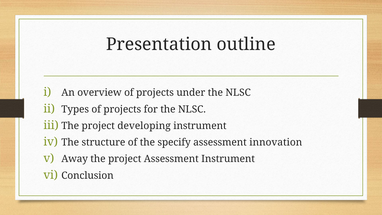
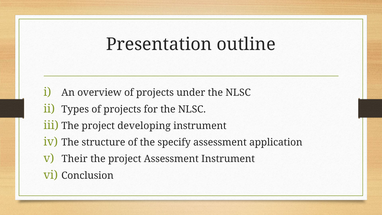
innovation: innovation -> application (276, 142)
Away: Away -> Their (75, 159)
